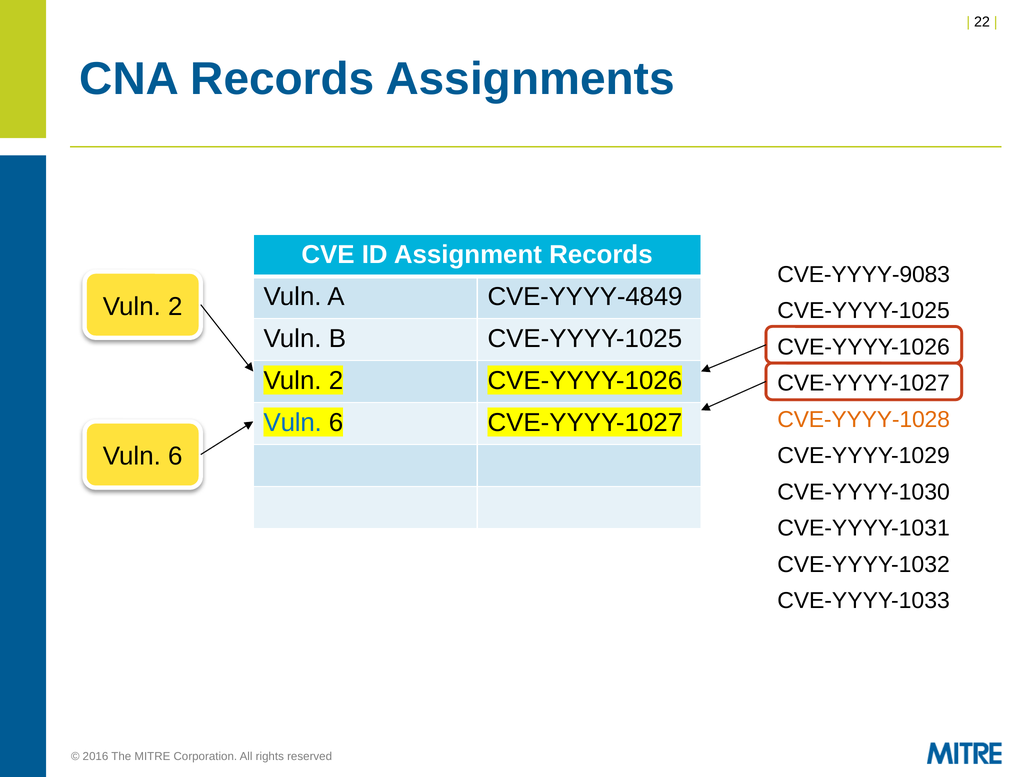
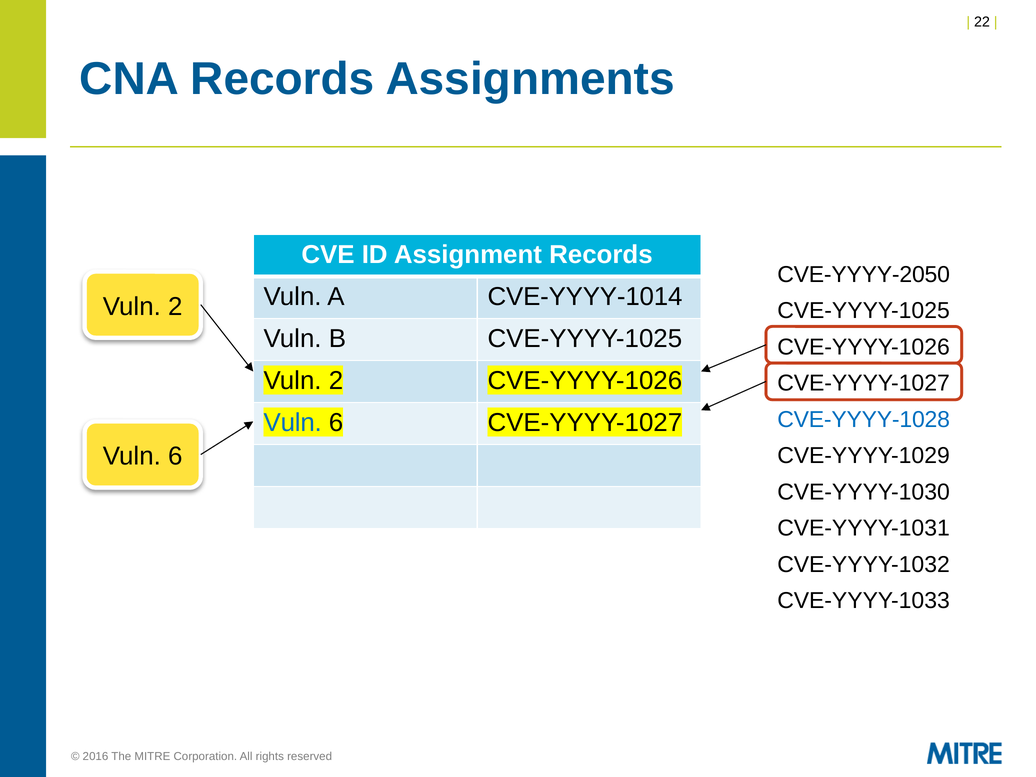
CVE-YYYY-9083: CVE-YYYY-9083 -> CVE-YYYY-2050 (864, 275)
CVE-YYYY-4849: CVE-YYYY-4849 -> CVE-YYYY-1014 (585, 297)
CVE-YYYY-1028 colour: orange -> blue (864, 420)
